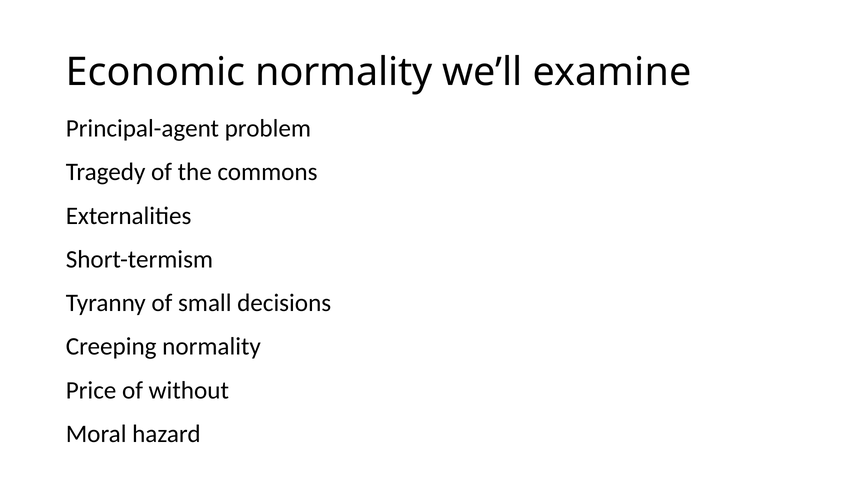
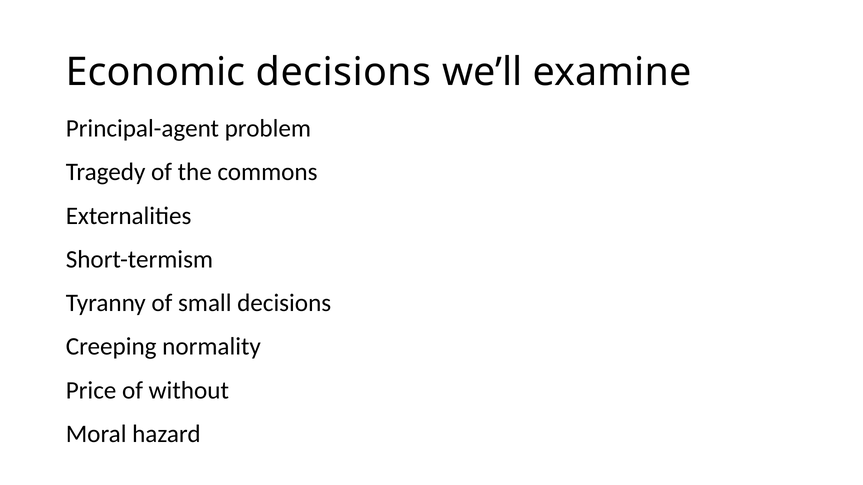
Economic normality: normality -> decisions (344, 72)
